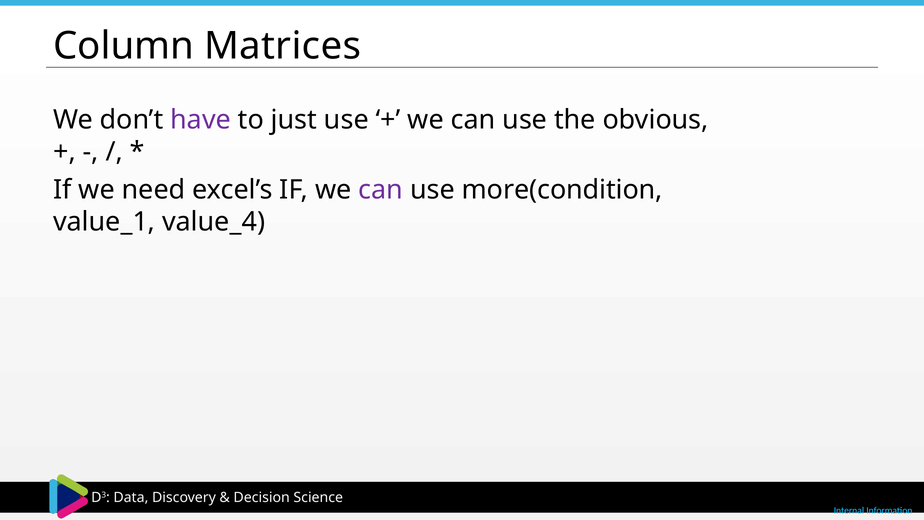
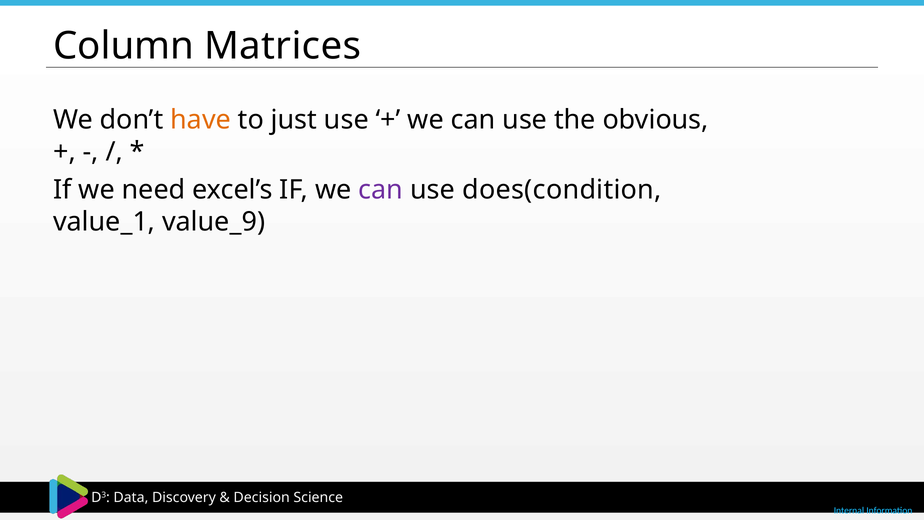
have colour: purple -> orange (201, 120)
more(condition: more(condition -> does(condition (562, 190)
value_4: value_4 -> value_9 (214, 222)
